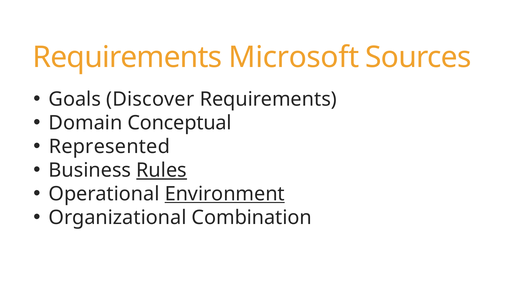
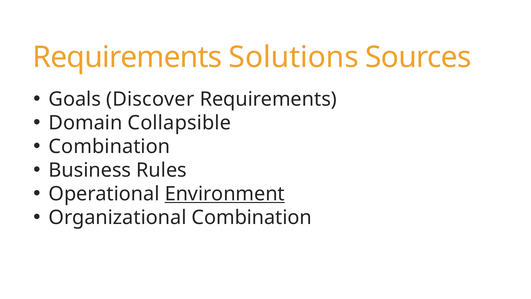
Microsoft: Microsoft -> Solutions (294, 57)
Conceptual: Conceptual -> Collapsible (179, 123)
Represented: Represented -> Combination (109, 147)
Rules underline: present -> none (162, 170)
